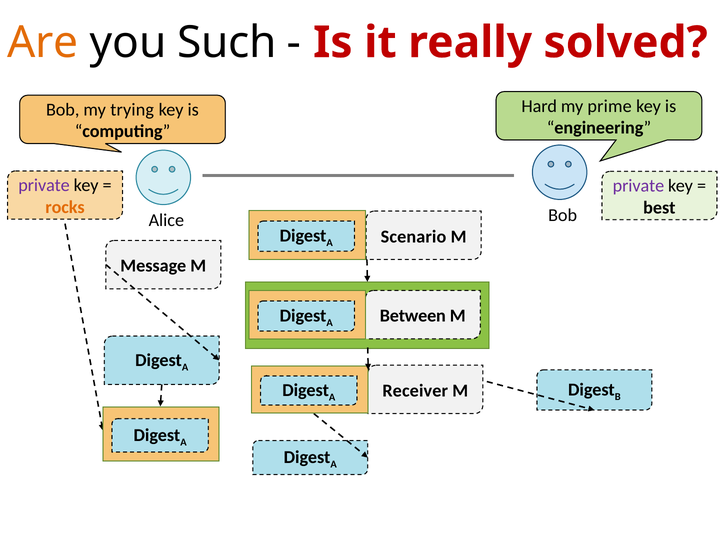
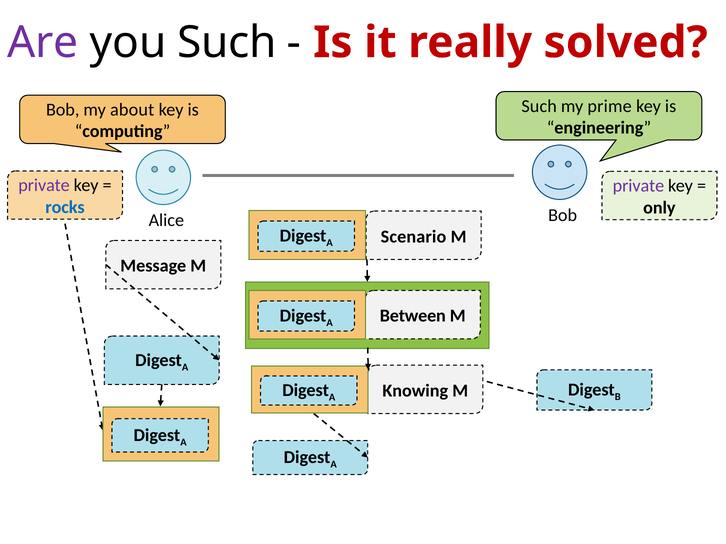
Are colour: orange -> purple (43, 43)
Hard: Hard -> Such (539, 106)
trying: trying -> about (132, 110)
rocks colour: orange -> blue (65, 207)
best: best -> only (659, 208)
Receiver: Receiver -> Knowing (415, 391)
